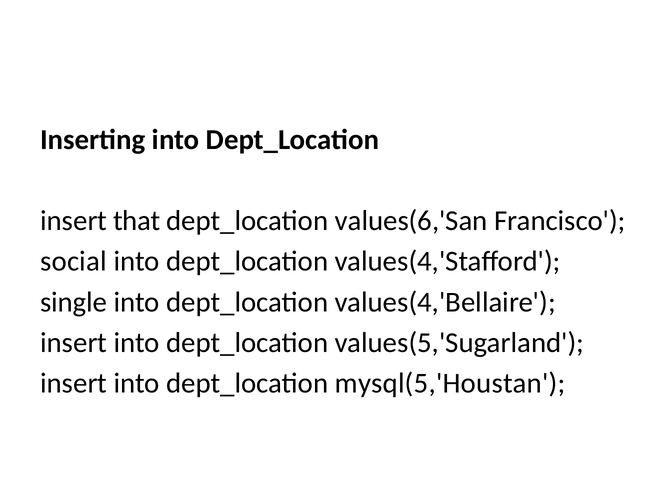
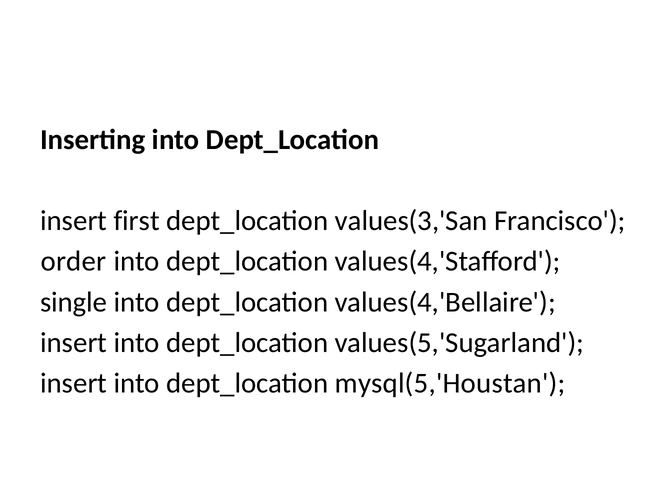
that: that -> first (137, 221)
values(6,'San: values(6,'San -> values(3,'San (411, 221)
social: social -> order (74, 262)
